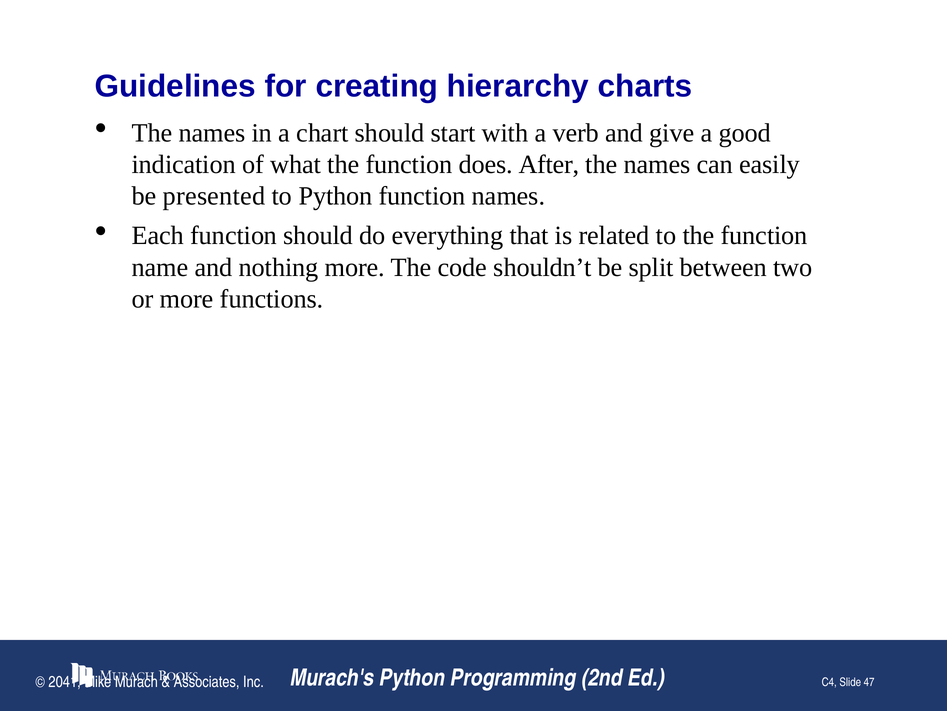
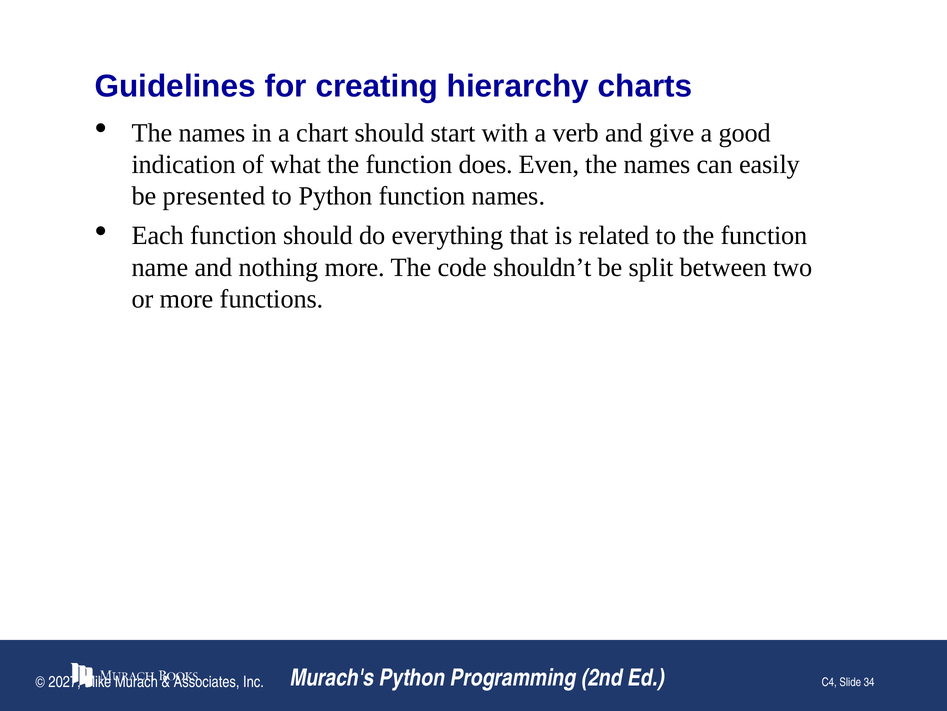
After: After -> Even (549, 164)
2041: 2041 -> 2027 (65, 681)
47: 47 -> 34 (869, 681)
